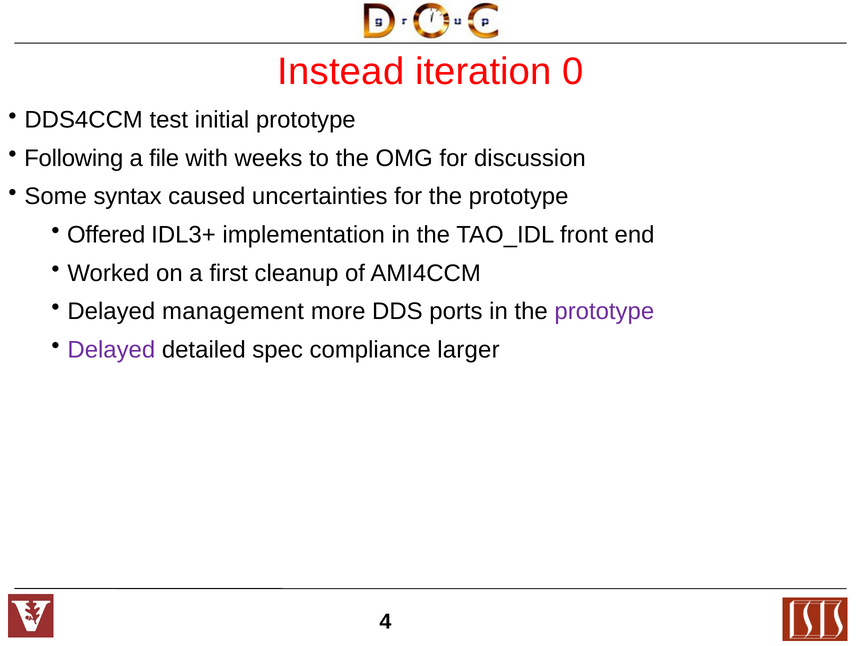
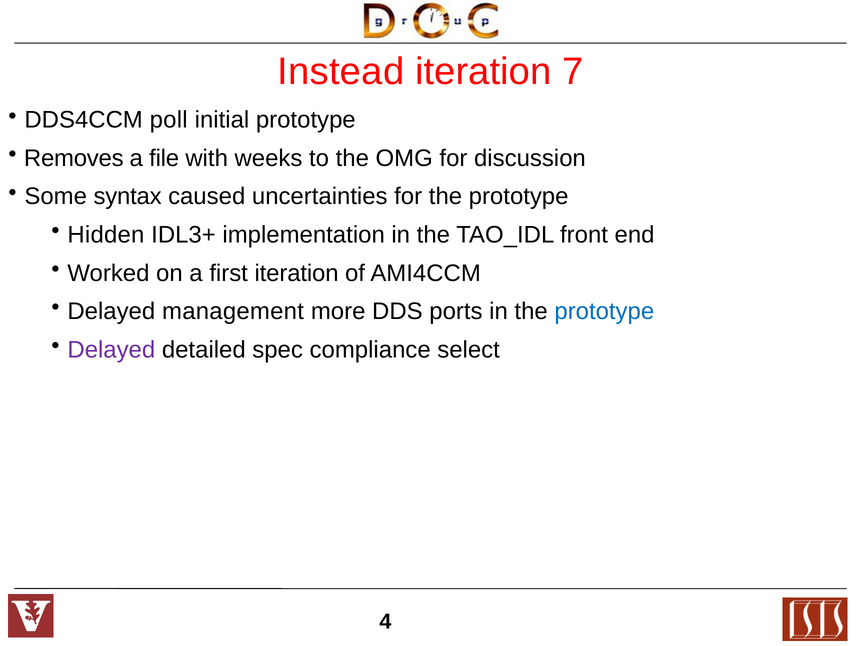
0: 0 -> 7 (573, 72)
test: test -> poll (169, 120)
Following: Following -> Removes (74, 158)
Offered: Offered -> Hidden (106, 235)
first cleanup: cleanup -> iteration (297, 273)
prototype colour: purple -> blue (604, 311)
larger: larger -> select (469, 350)
